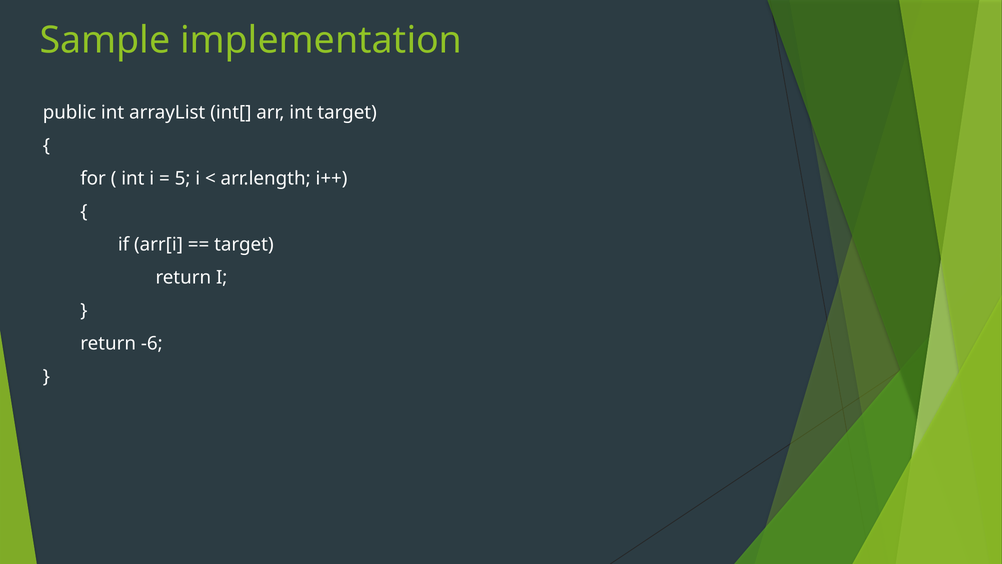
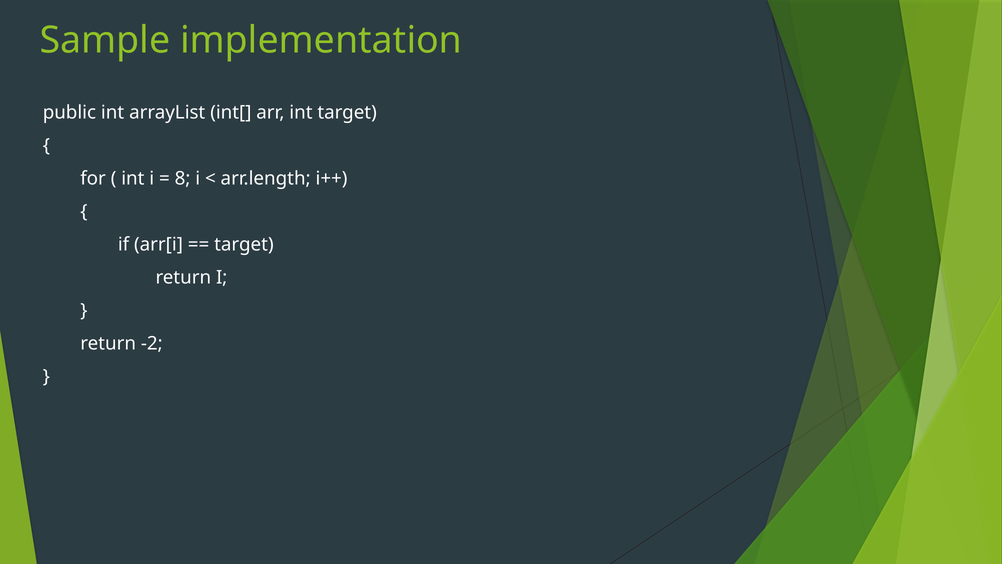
5: 5 -> 8 (183, 178)
-6: -6 -> -2 (152, 343)
